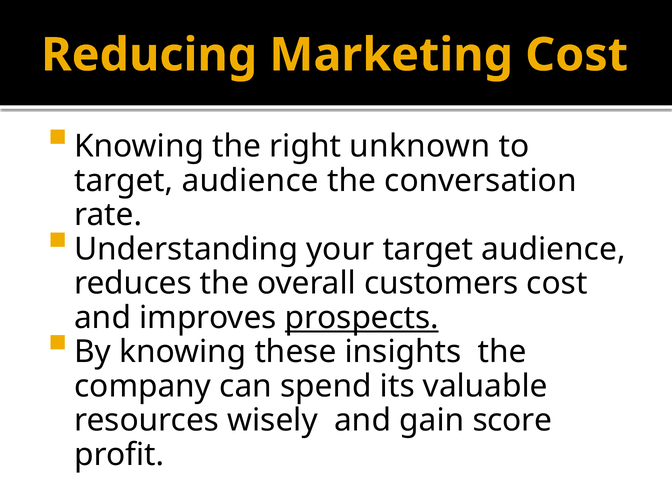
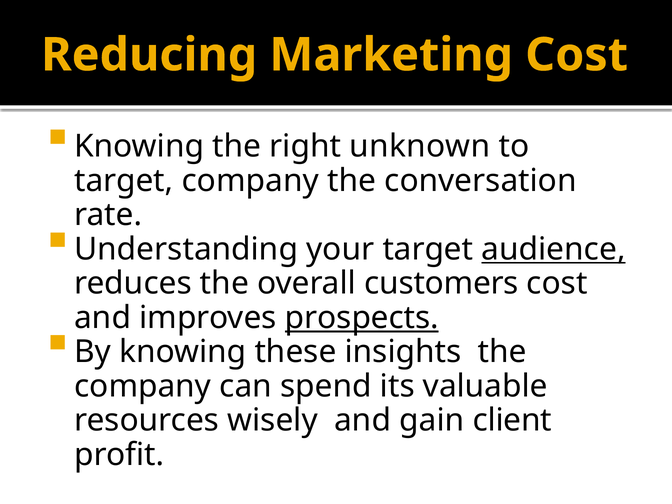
audience: audience -> company (250, 181)
audience underline: none -> present (553, 249)
score: score -> client (512, 420)
